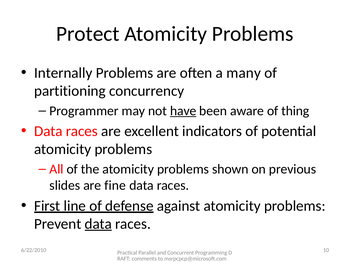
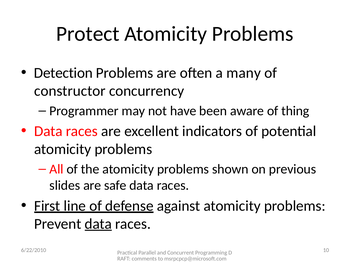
Internally: Internally -> Detection (63, 73)
partitioning: partitioning -> constructor (70, 91)
have underline: present -> none (183, 111)
fine: fine -> safe (115, 186)
